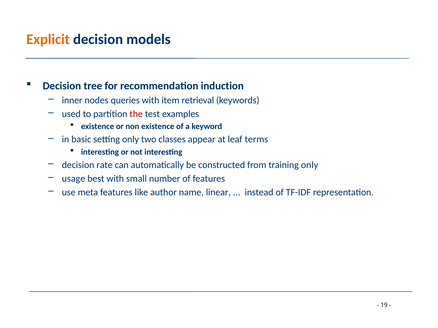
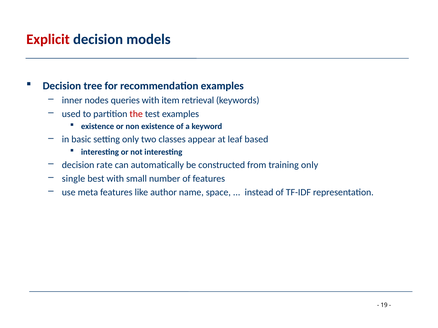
Explicit colour: orange -> red (48, 39)
recommendation induction: induction -> examples (222, 86)
terms: terms -> based (256, 140)
usage: usage -> single (74, 179)
linear: linear -> space (218, 192)
